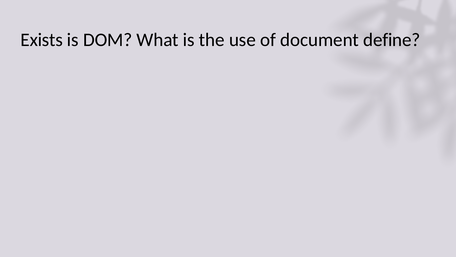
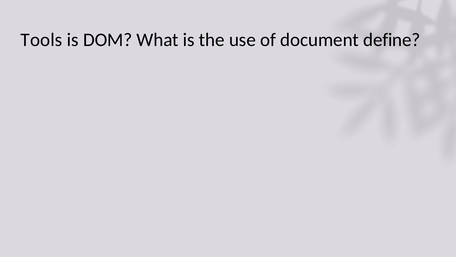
Exists: Exists -> Tools (42, 40)
